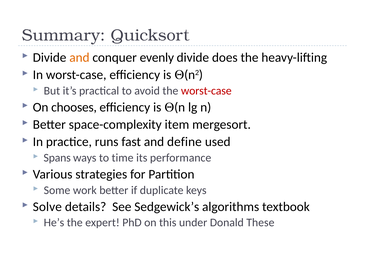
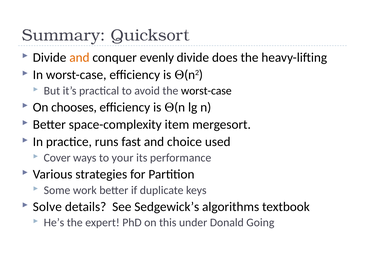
worst-case colour: red -> black (206, 91)
define: define -> choice (184, 142)
Spans: Spans -> Cover (57, 158)
time: time -> your (123, 158)
These: These -> Going (260, 222)
